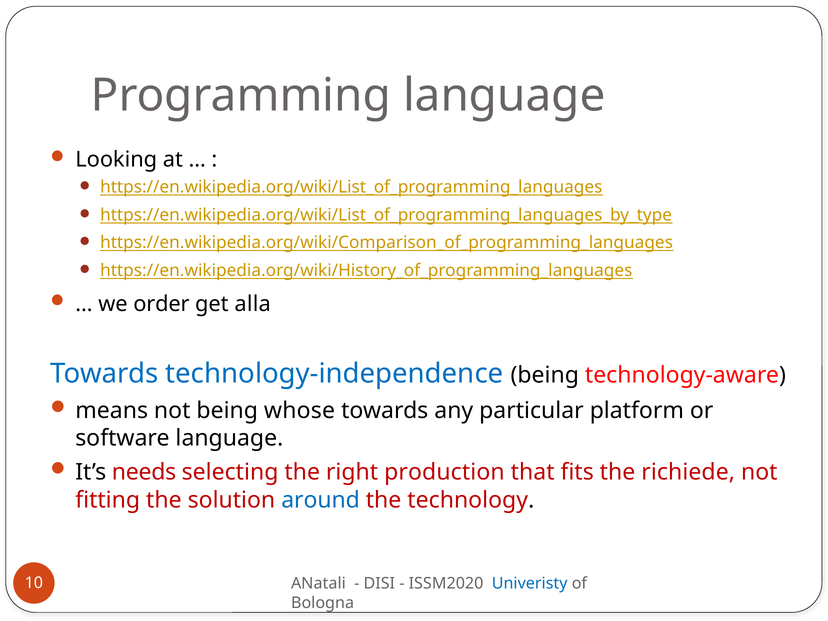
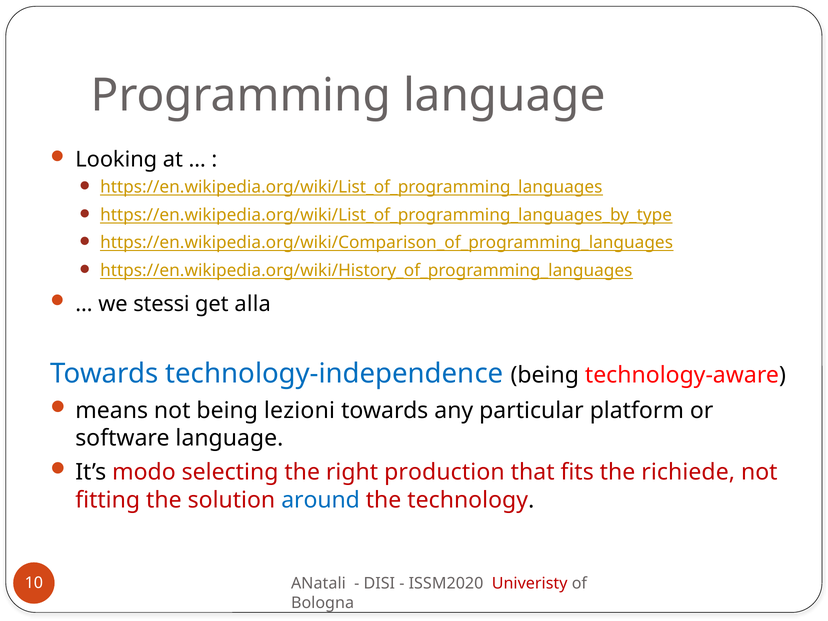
order: order -> stessi (161, 304)
whose: whose -> lezioni (299, 410)
needs: needs -> modo (144, 472)
Univeristy colour: blue -> red (530, 584)
